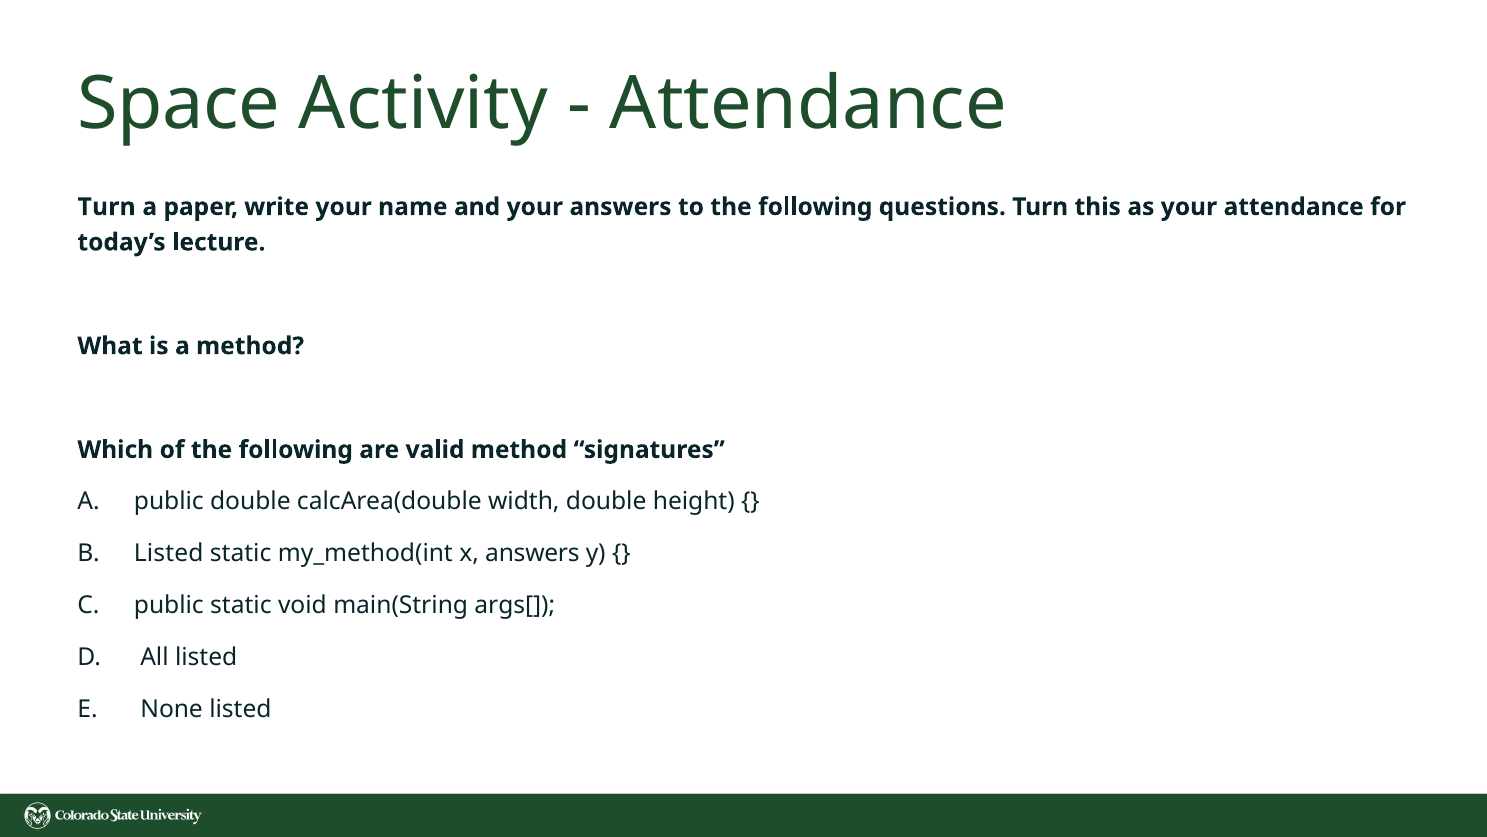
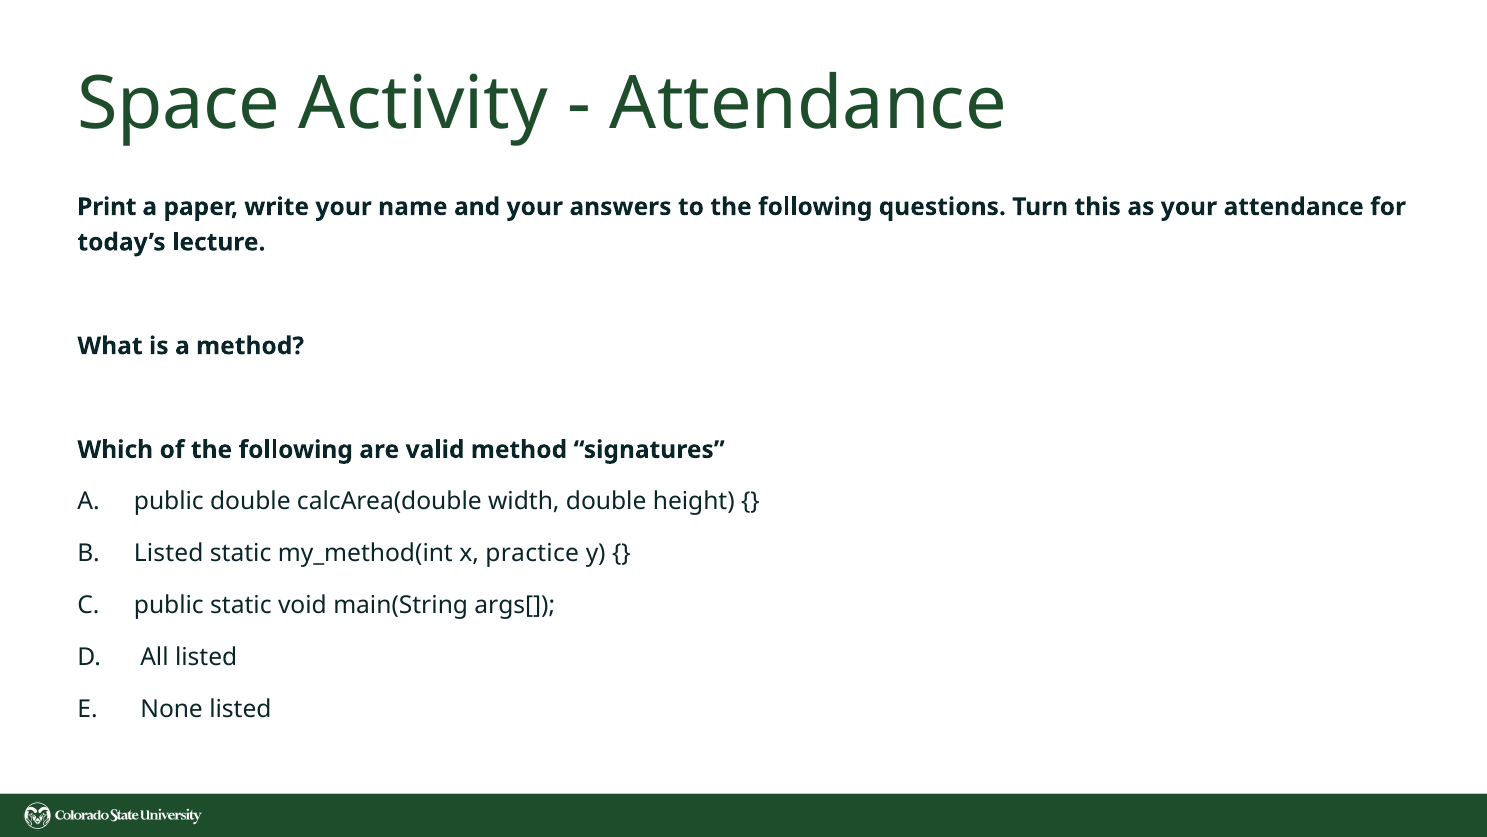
Turn: Turn -> Print (107, 207)
x answers: answers -> practice (532, 553)
